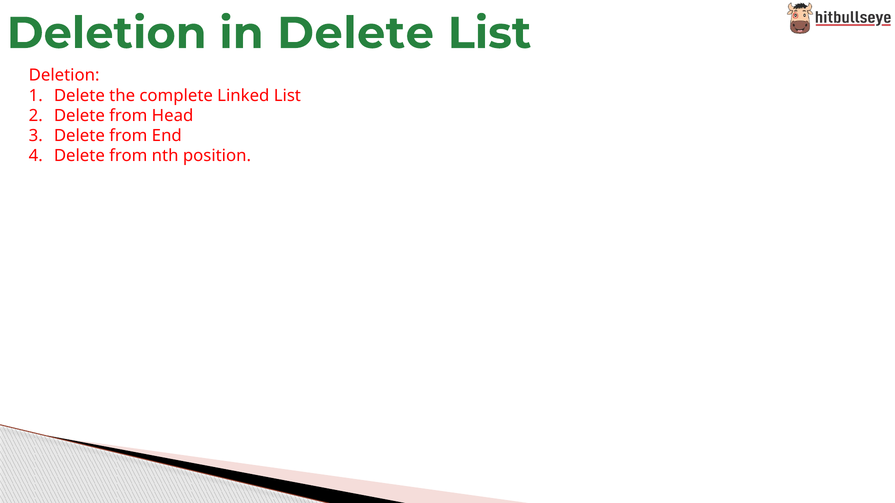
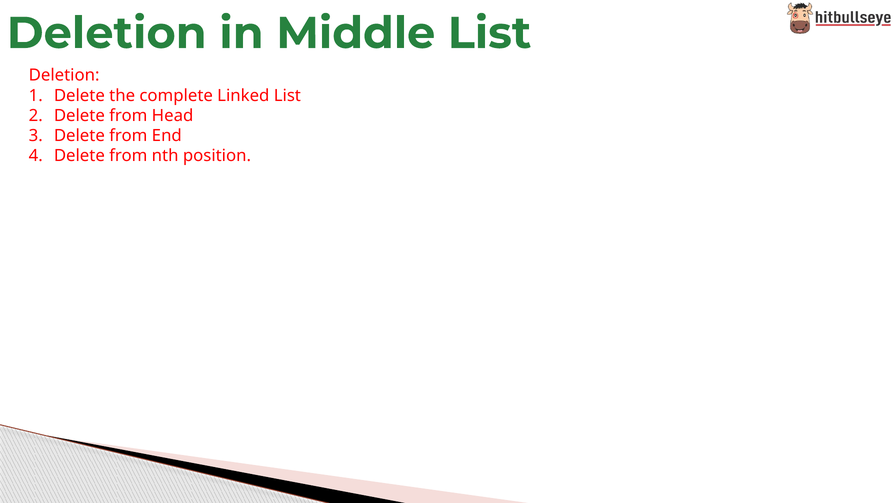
in Delete: Delete -> Middle (356, 33)
